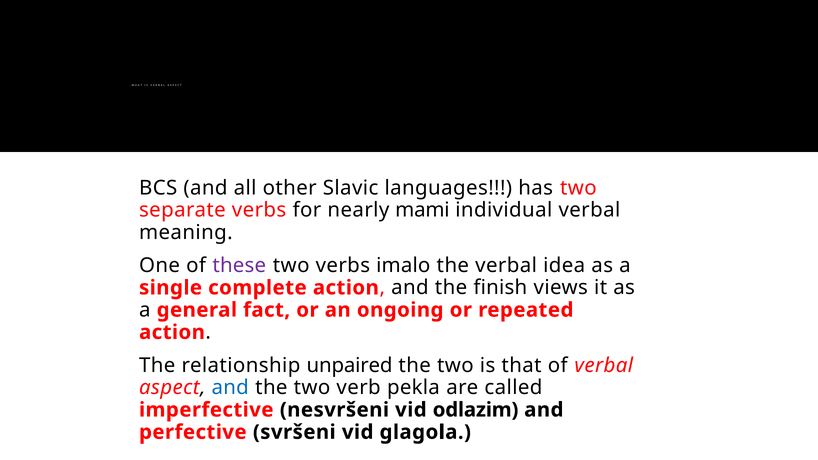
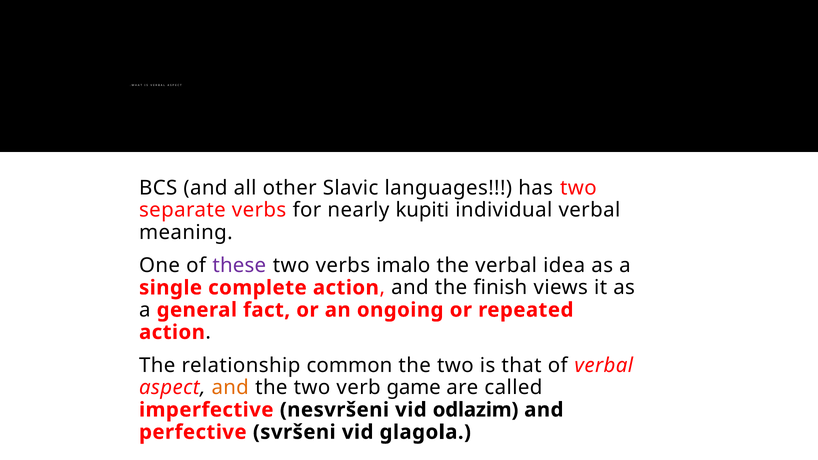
mami: mami -> kupiti (422, 210)
unpaired: unpaired -> common (349, 365)
and colour: blue -> orange (230, 388)
pekla: pekla -> game (414, 388)
